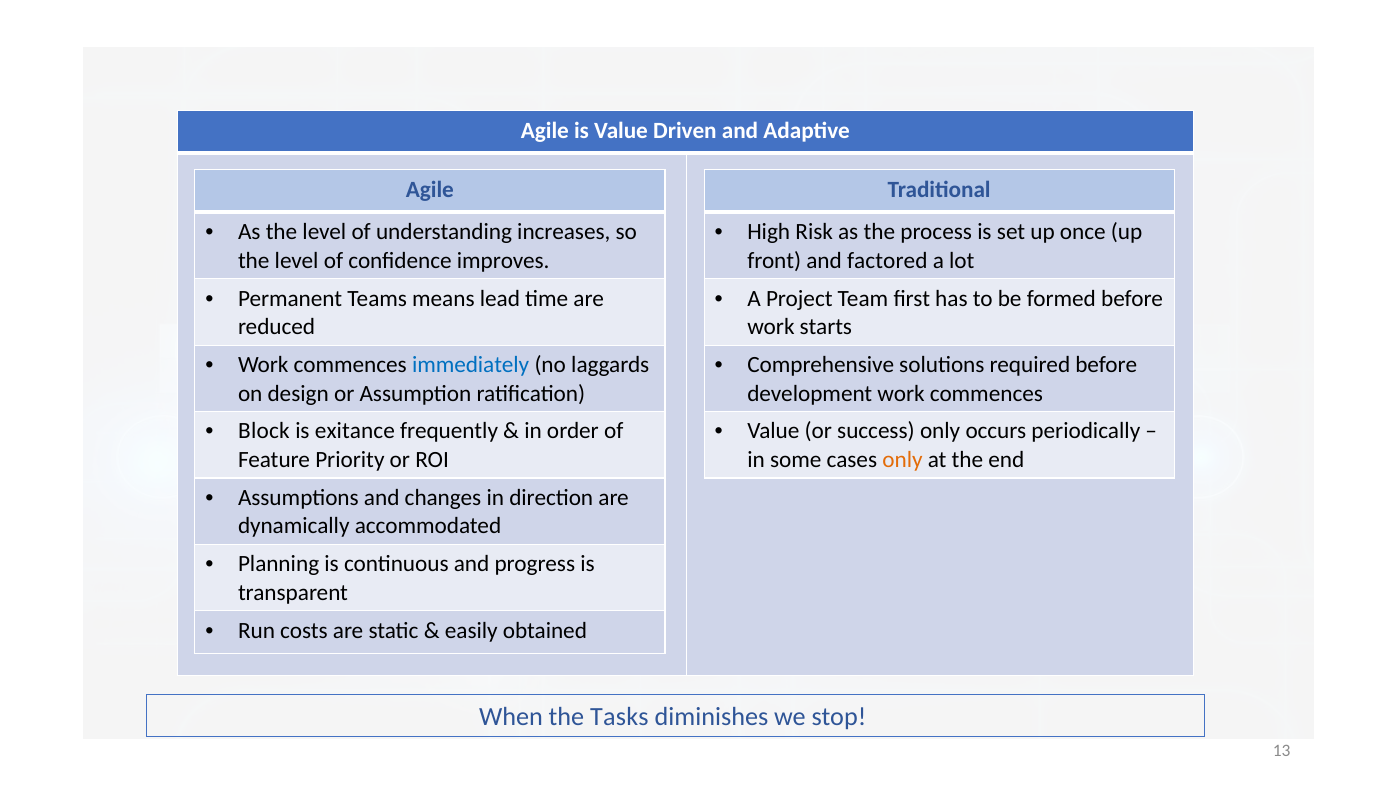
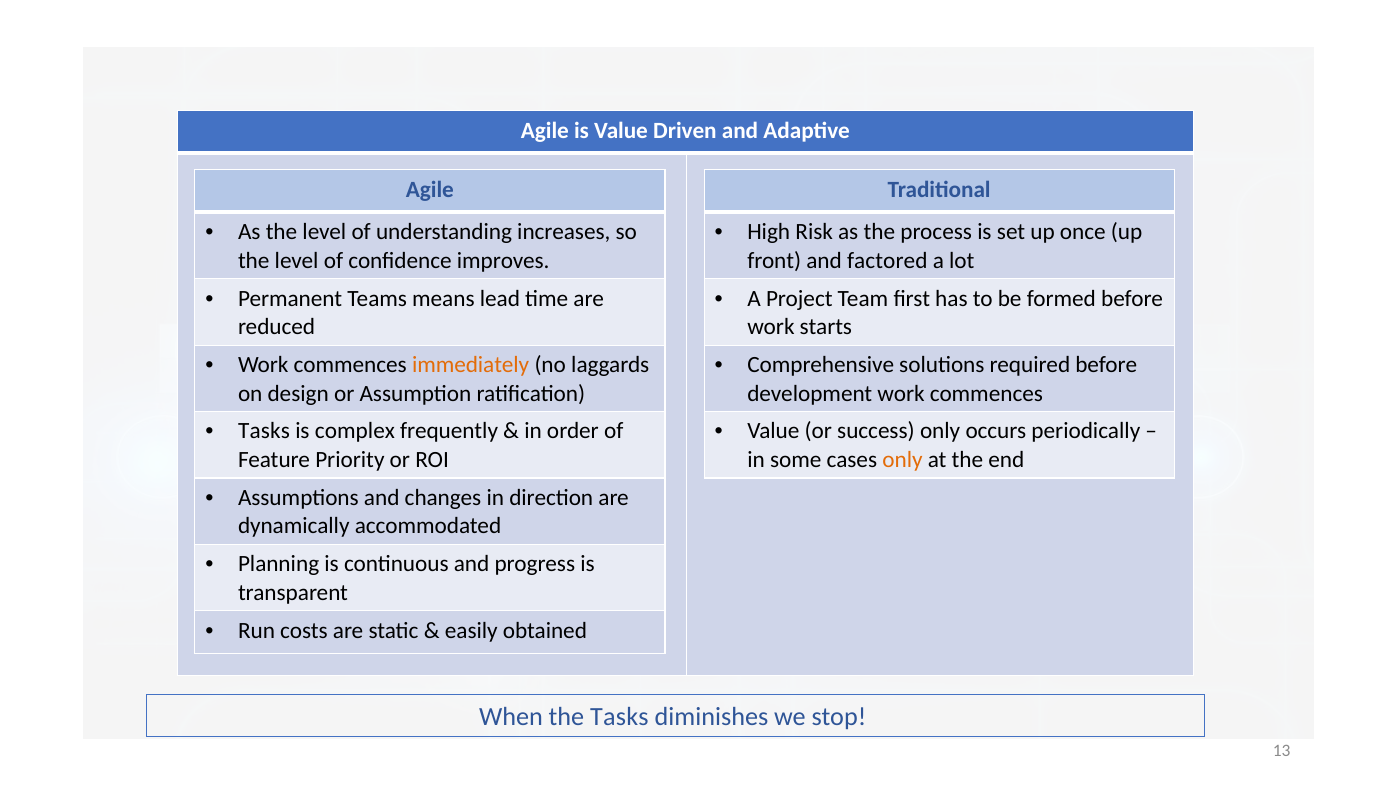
immediately colour: blue -> orange (471, 365)
Block: Block -> Tasks (264, 431)
exitance: exitance -> complex (355, 431)
